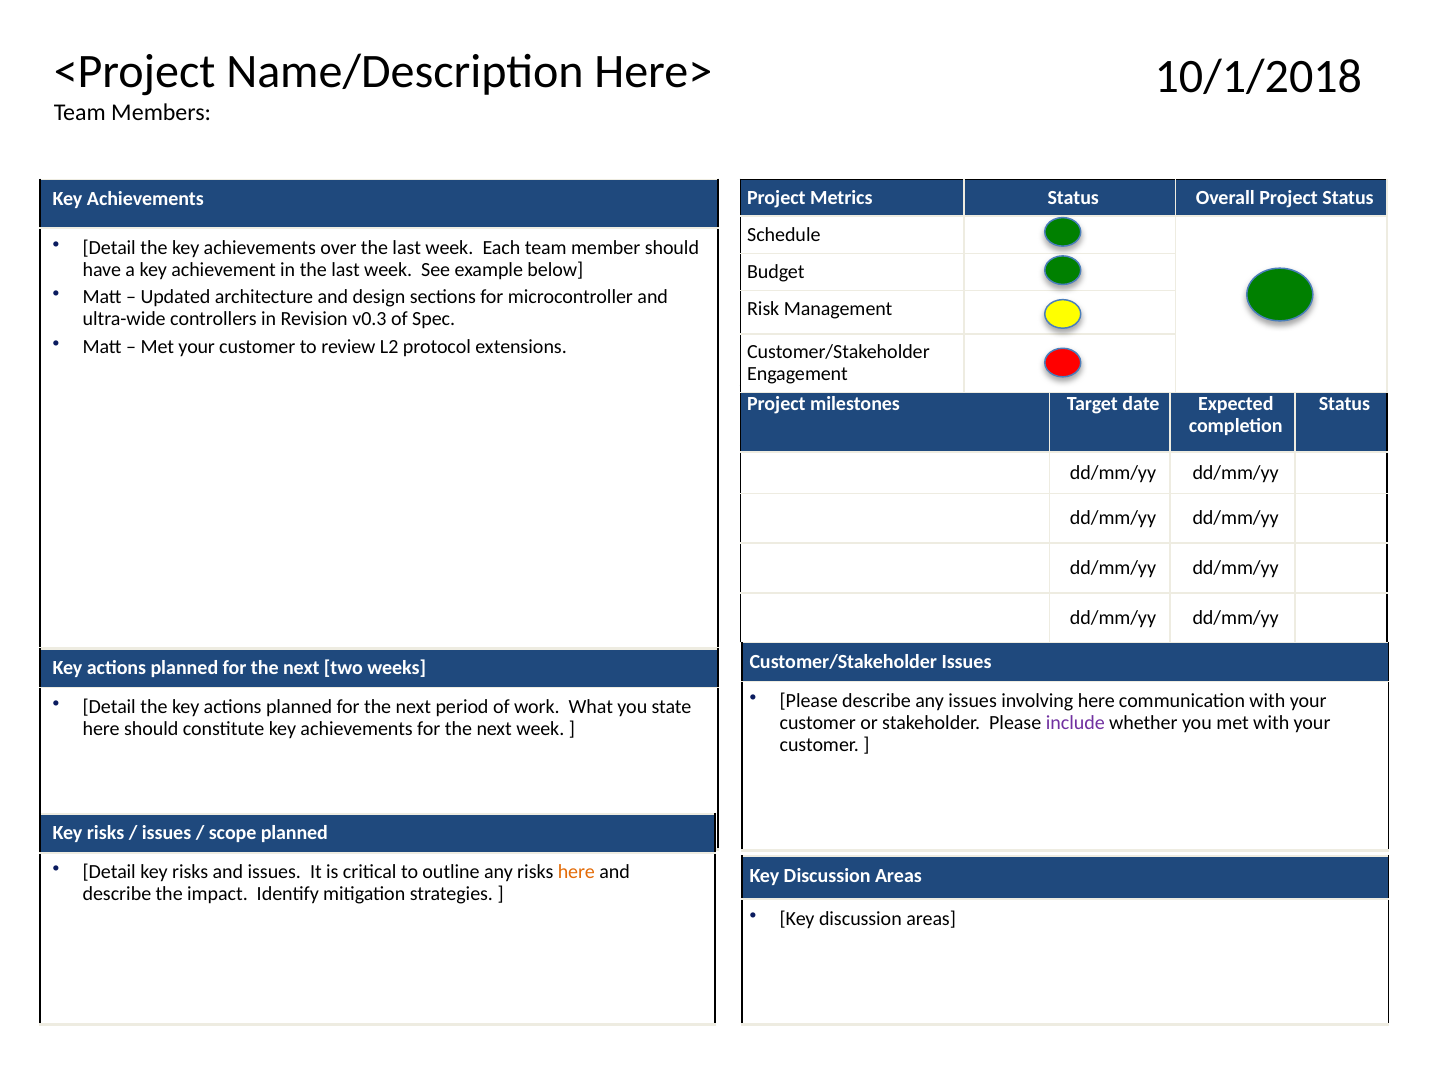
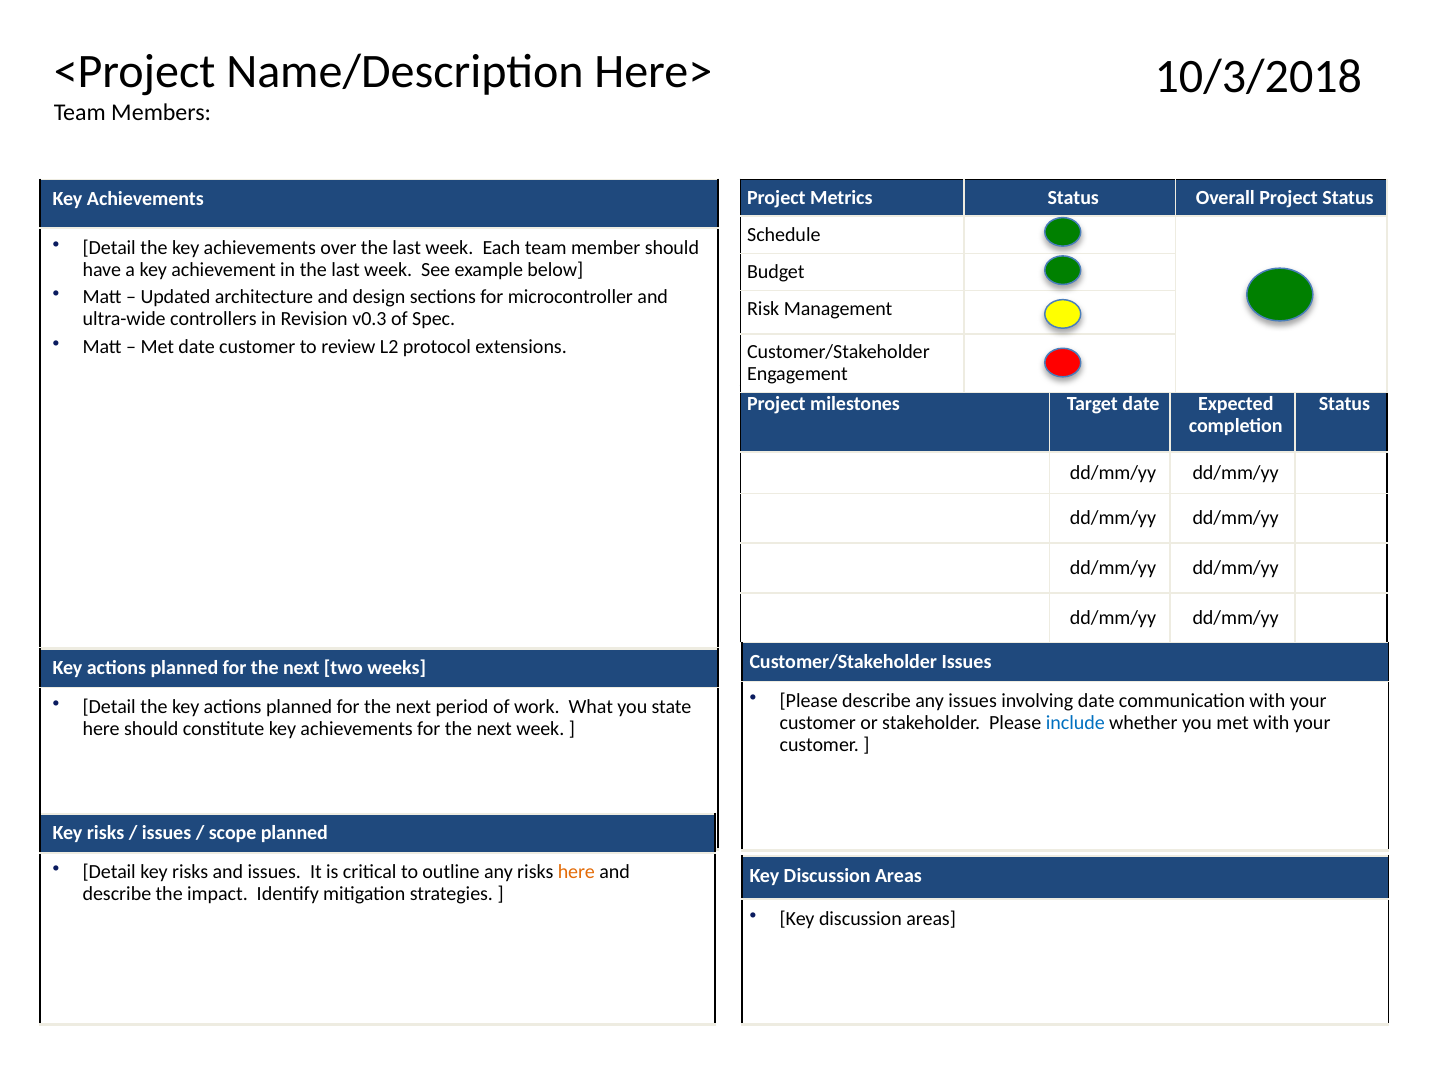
10/1/2018: 10/1/2018 -> 10/3/2018 (1258, 76)
Met your: your -> date (197, 347)
involving here: here -> date (1096, 701)
include colour: purple -> blue (1075, 723)
